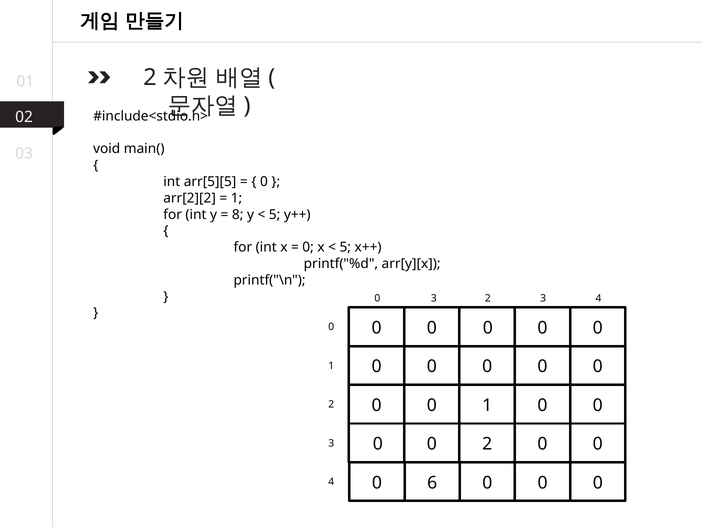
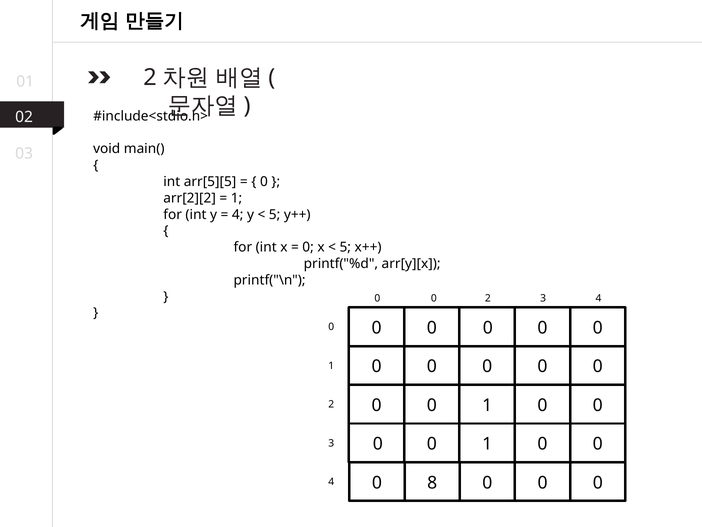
8: 8 -> 4 (238, 214)
3: 3 -> 0 (434, 298)
2: 2 -> 1 (487, 444)
6: 6 -> 8 (432, 482)
